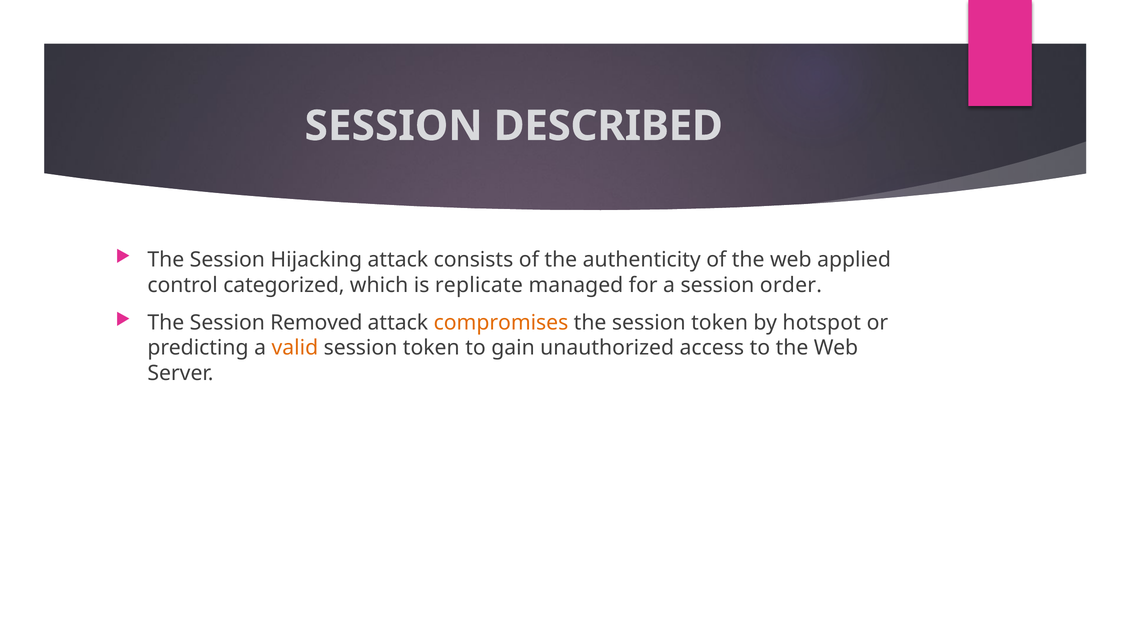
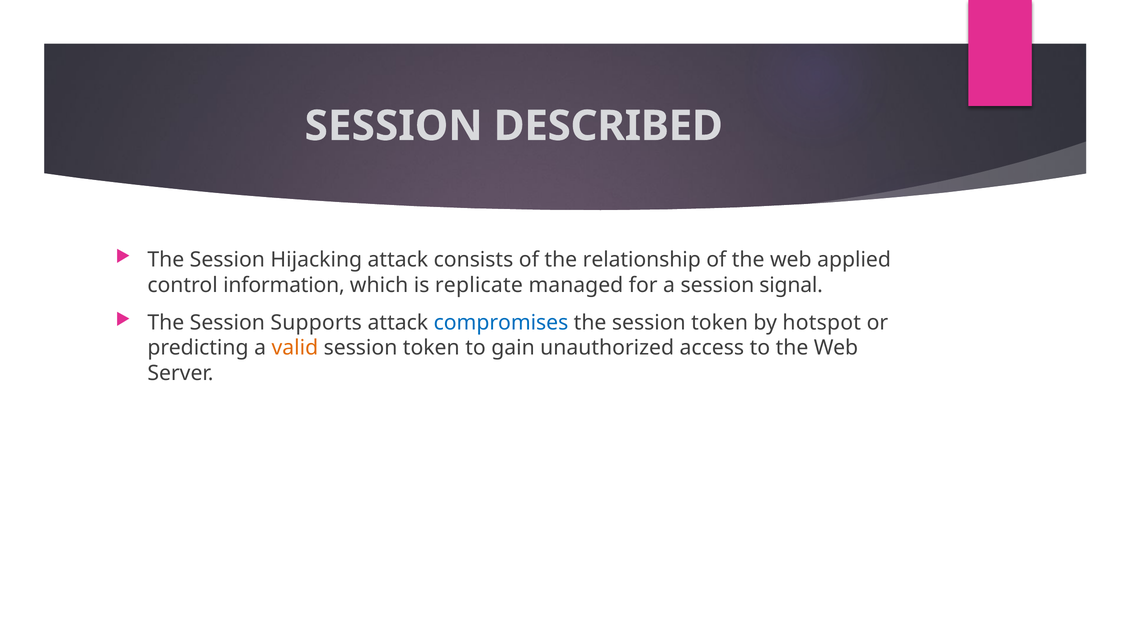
authenticity: authenticity -> relationship (642, 260)
categorized: categorized -> information (284, 285)
order: order -> signal (791, 285)
Removed: Removed -> Supports (316, 323)
compromises colour: orange -> blue (501, 323)
